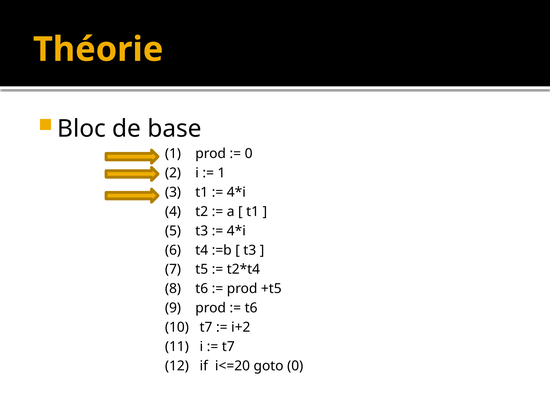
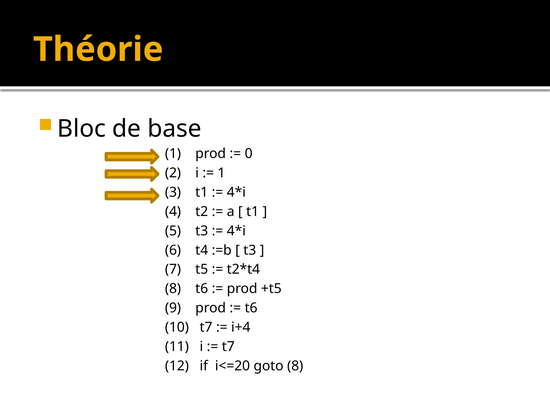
i+2: i+2 -> i+4 (241, 327)
goto 0: 0 -> 8 (295, 365)
